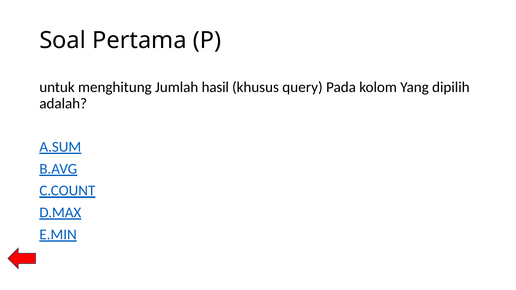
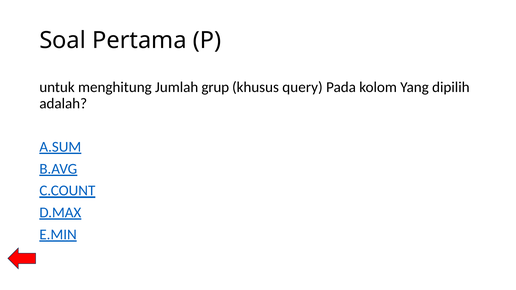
hasil: hasil -> grup (215, 87)
